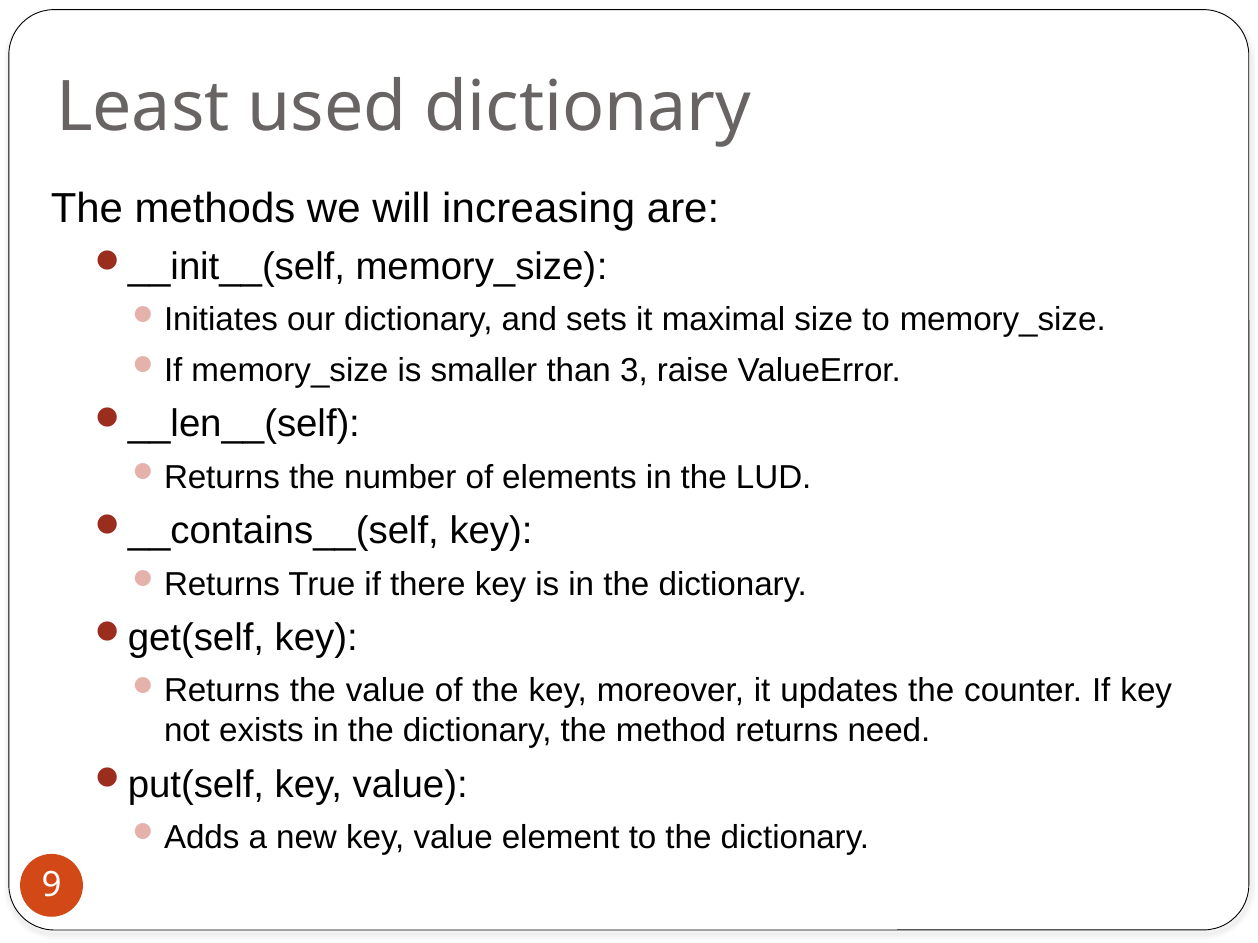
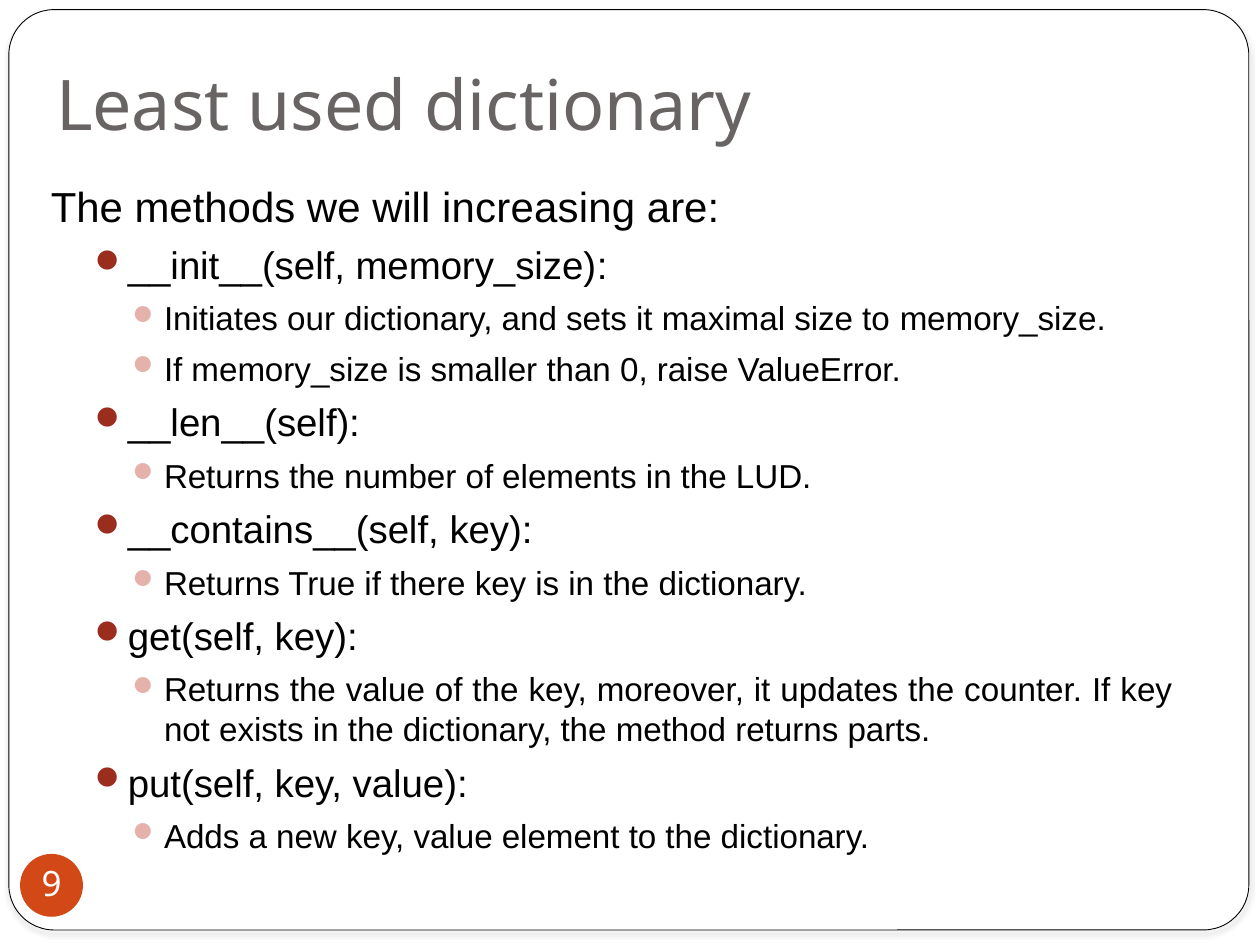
3: 3 -> 0 (634, 371)
need: need -> parts (889, 731)
